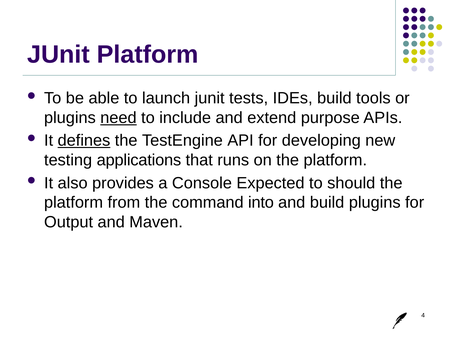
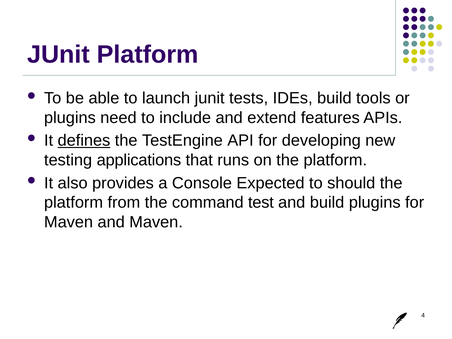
need underline: present -> none (118, 118)
purpose: purpose -> features (330, 118)
into: into -> test (261, 203)
Output: Output -> Maven (69, 222)
